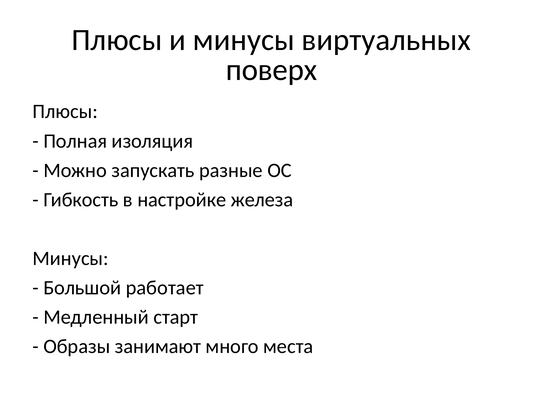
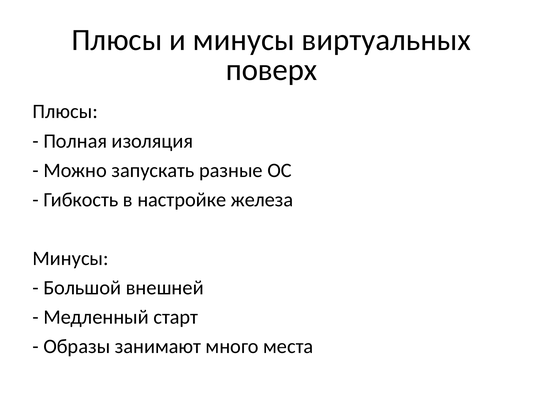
работает: работает -> внешней (165, 287)
